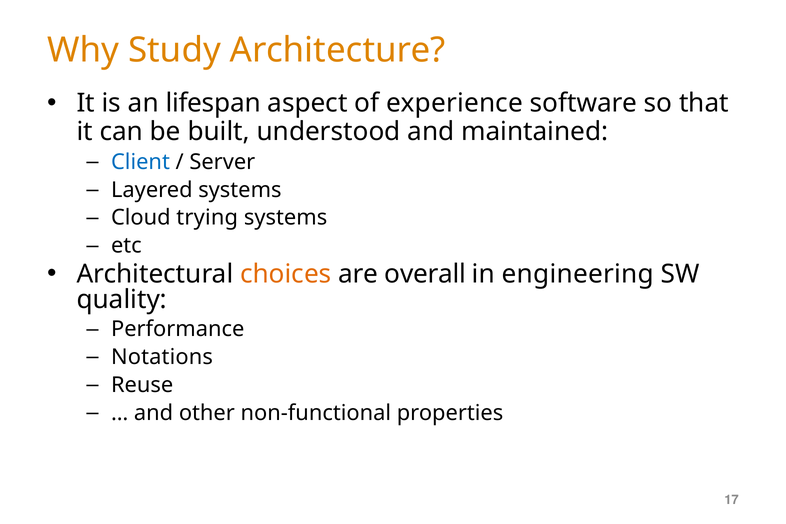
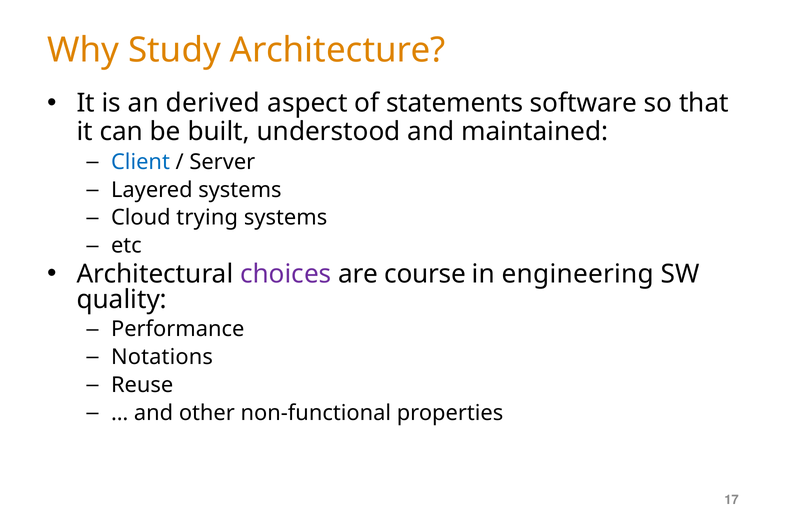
lifespan: lifespan -> derived (213, 103)
experience: experience -> statements (455, 103)
choices colour: orange -> purple (286, 274)
overall: overall -> course (425, 274)
